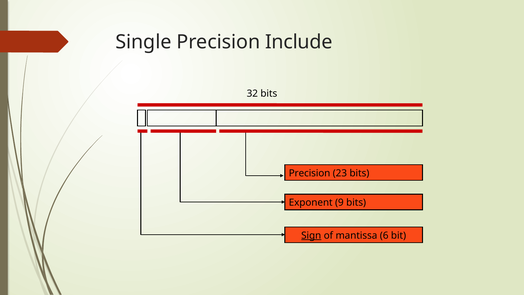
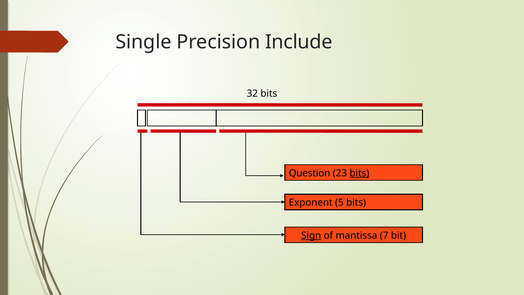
Precision: Precision -> Question (310, 173)
bits underline: none -> present (359, 173)
9: 9 -> 5 (339, 203)
6: 6 -> 7 (384, 235)
